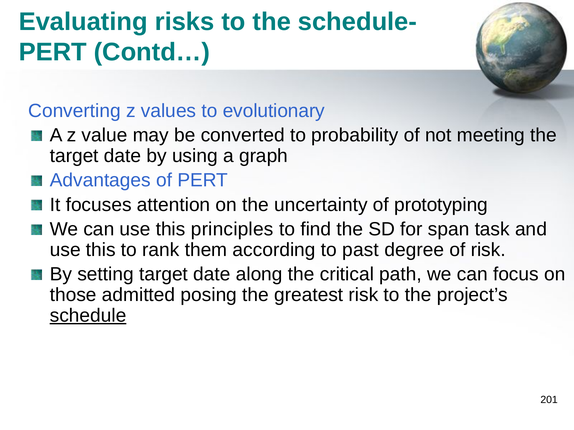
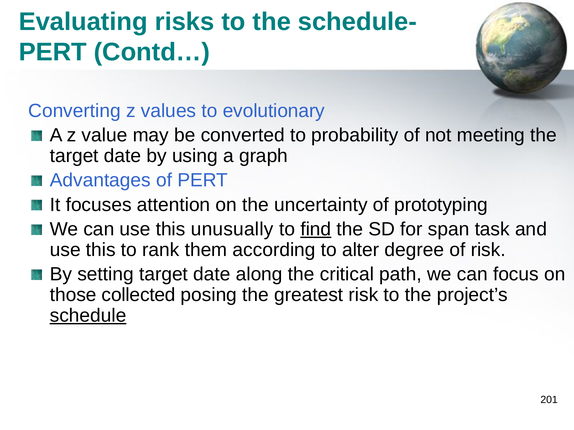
principles: principles -> unusually (232, 229)
find underline: none -> present (316, 229)
past: past -> alter (361, 250)
admitted: admitted -> collected (139, 295)
